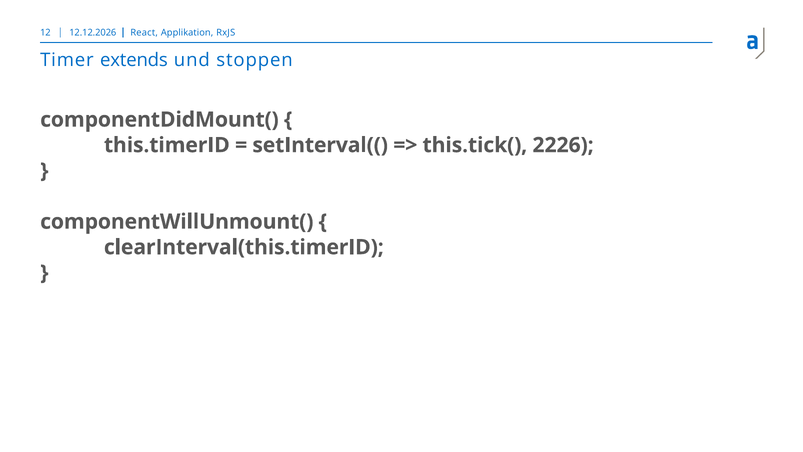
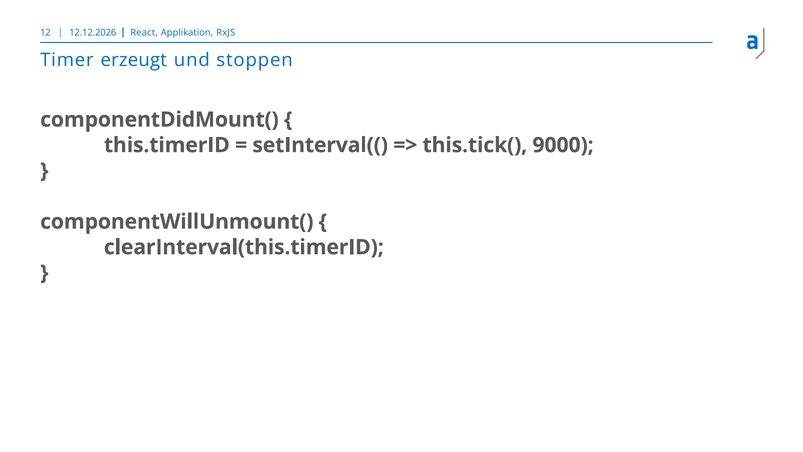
extends: extends -> erzeugt (134, 60)
2226: 2226 -> 9000 (563, 145)
